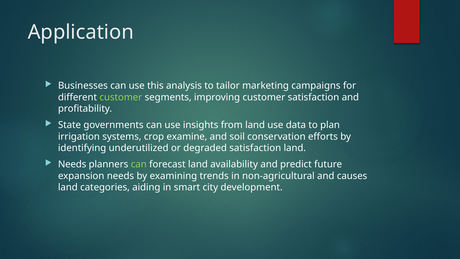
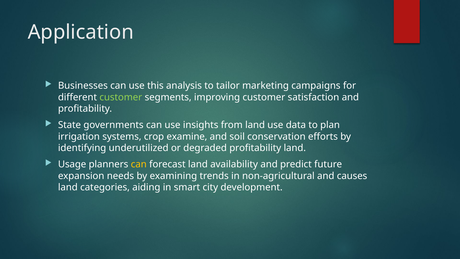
degraded satisfaction: satisfaction -> profitability (255, 148)
Needs: Needs -> Usage (72, 164)
can colour: light green -> yellow (139, 164)
